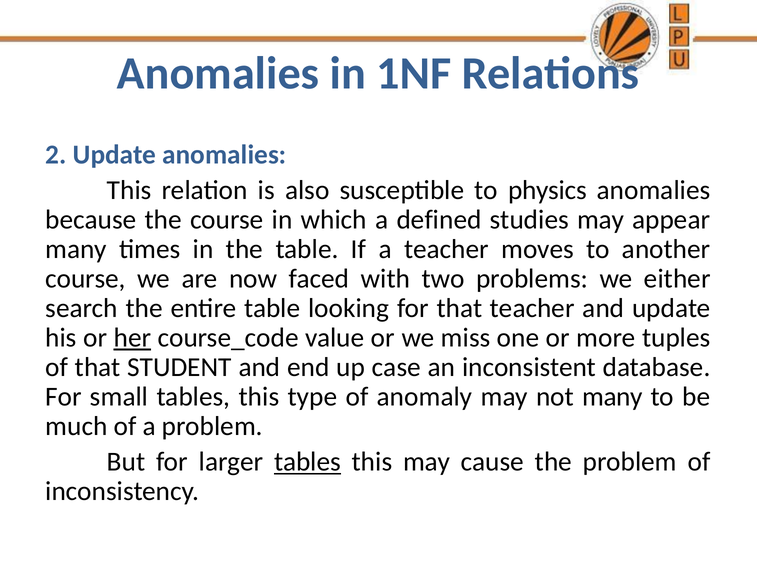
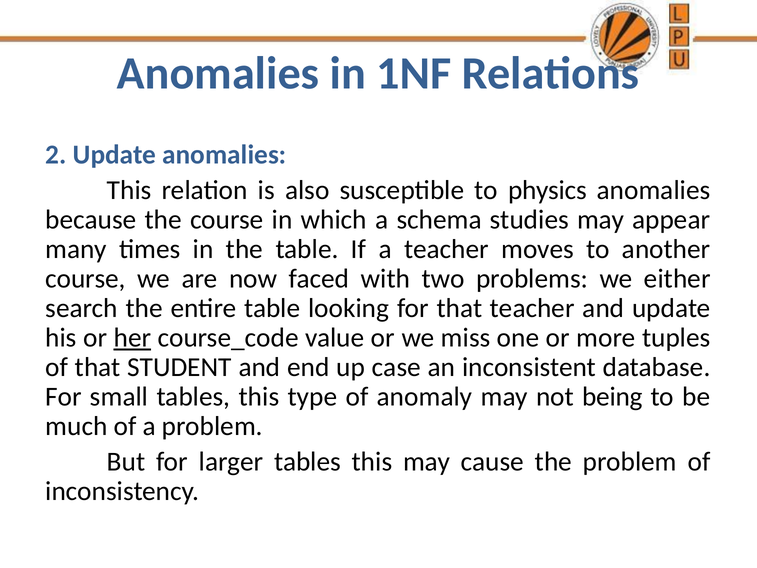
defined: defined -> schema (439, 220)
not many: many -> being (612, 397)
tables underline: present -> none (307, 462)
